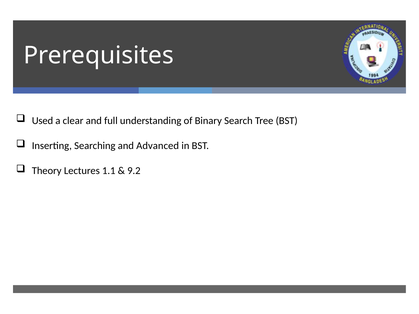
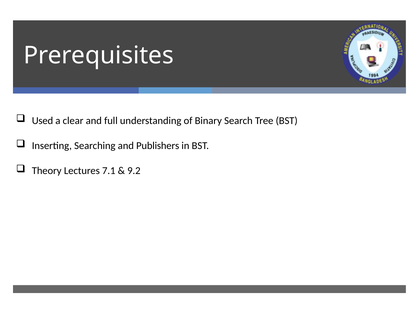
Advanced: Advanced -> Publishers (158, 146)
1.1: 1.1 -> 7.1 (109, 171)
